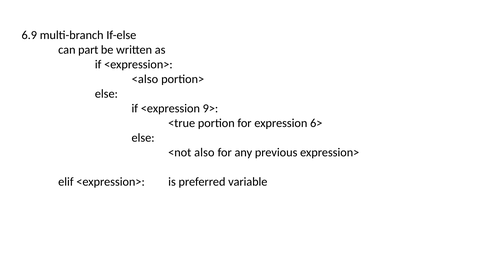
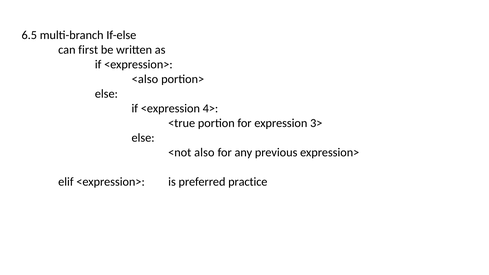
6.9: 6.9 -> 6.5 (29, 35)
part: part -> first (88, 50)
9>: 9> -> 4> (210, 109)
6>: 6> -> 3> (316, 123)
variable: variable -> practice (248, 182)
